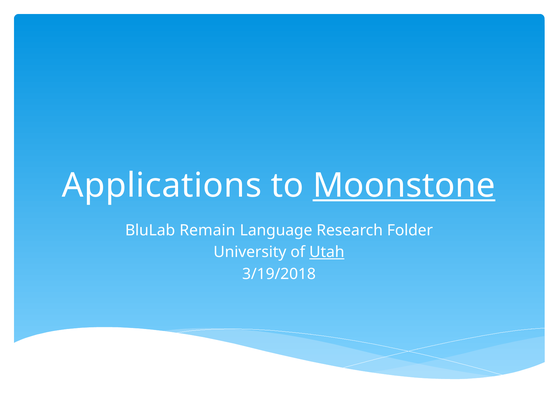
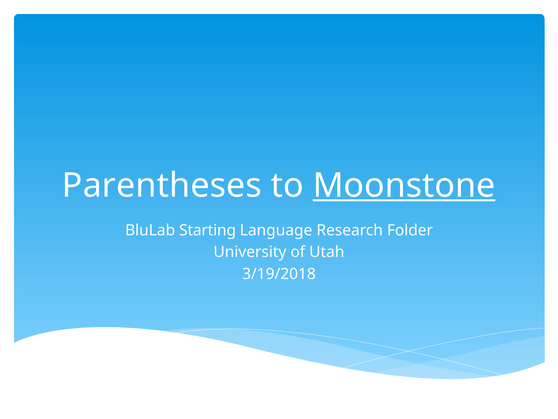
Applications: Applications -> Parentheses (162, 185)
Remain: Remain -> Starting (208, 230)
Utah underline: present -> none (327, 252)
